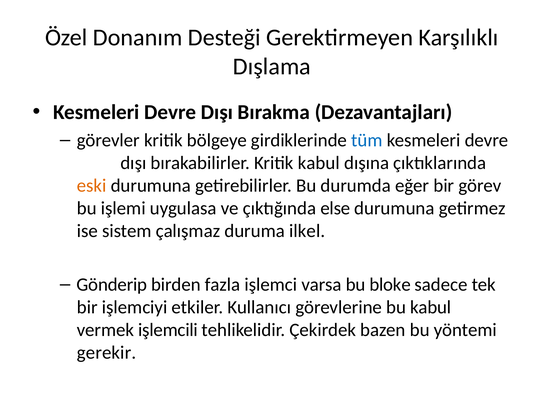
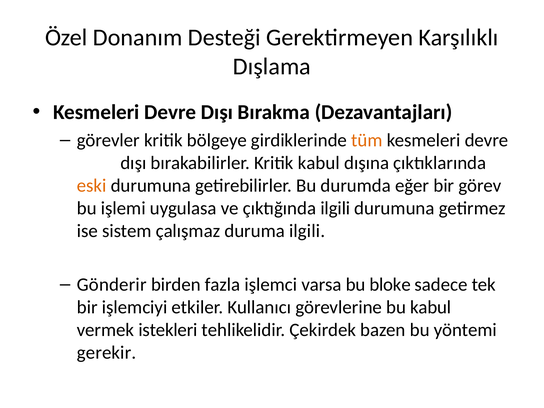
tüm colour: blue -> orange (367, 140)
çıktığında else: else -> ilgili (335, 208)
duruma ilkel: ilkel -> ilgili (307, 231)
Gönderip: Gönderip -> Gönderir (112, 285)
işlemcili: işlemcili -> istekleri (168, 330)
